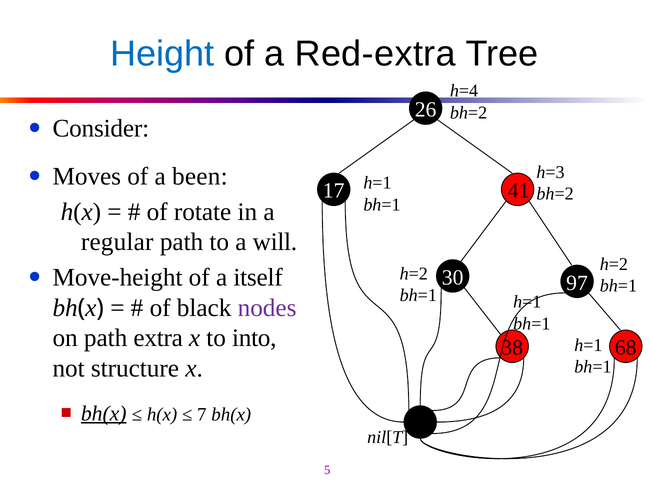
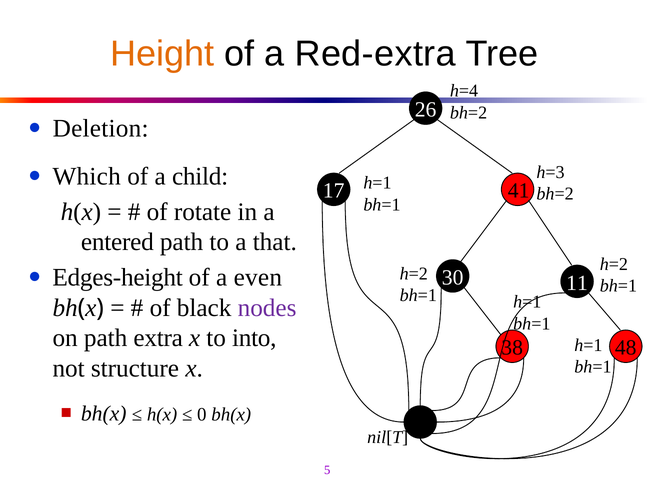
Height colour: blue -> orange (162, 54)
Consider: Consider -> Deletion (101, 128)
Moves: Moves -> Which (87, 176)
been: been -> child (200, 176)
regular: regular -> entered (117, 242)
will: will -> that (275, 242)
Move-height: Move-height -> Edges-height (118, 277)
itself: itself -> even (258, 277)
97: 97 -> 11 (577, 283)
68: 68 -> 48 (626, 348)
bh(x underline: present -> none (104, 413)
7: 7 -> 0 (202, 414)
